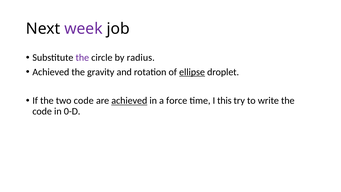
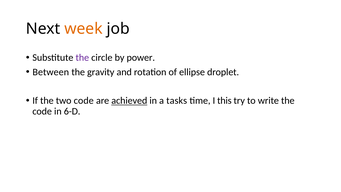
week colour: purple -> orange (83, 29)
radius: radius -> power (141, 58)
Achieved: Achieved -> Between (51, 72)
ellipse underline: present -> none (192, 72)
force: force -> tasks (177, 101)
0-D: 0-D -> 6-D (72, 111)
